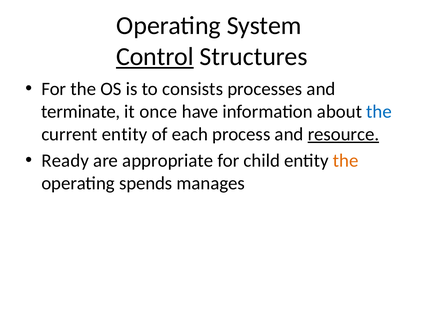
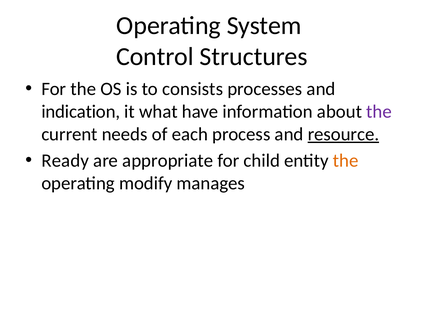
Control underline: present -> none (155, 57)
terminate: terminate -> indication (81, 112)
once: once -> what (158, 112)
the colour: blue -> purple (379, 112)
current entity: entity -> needs (125, 134)
spends: spends -> modify (146, 183)
